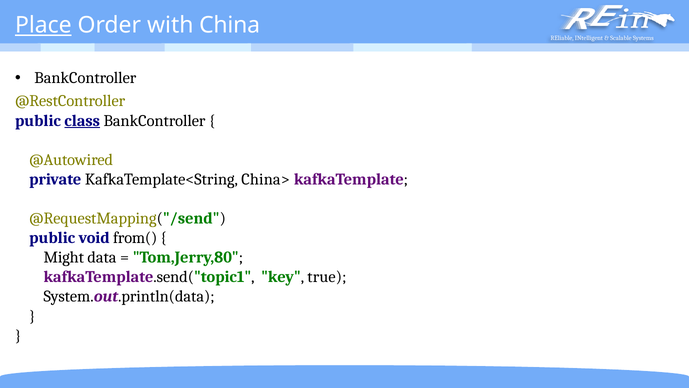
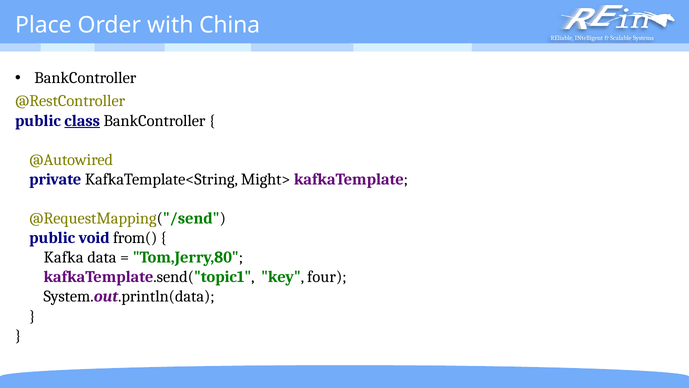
Place underline: present -> none (43, 25)
China>: China> -> Might> (266, 179)
Might: Might -> Kafka (64, 257)
true: true -> four (327, 277)
